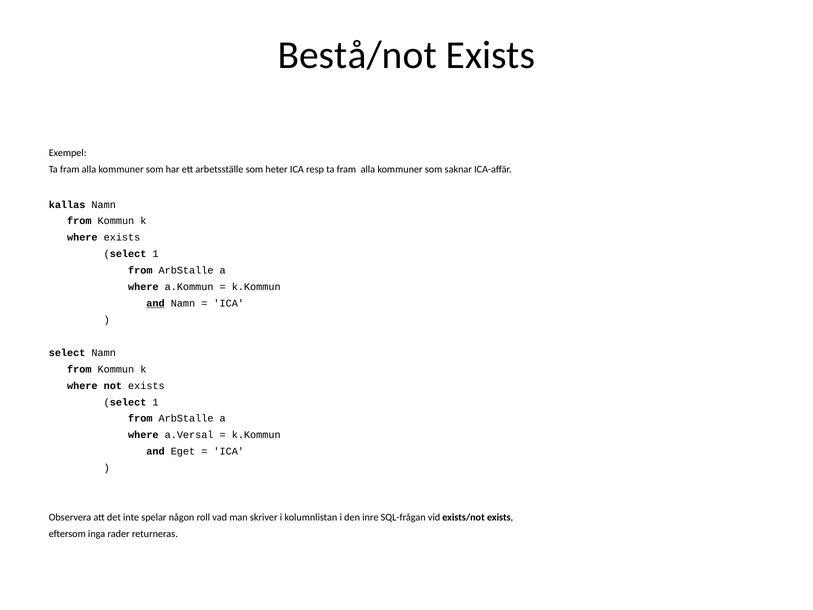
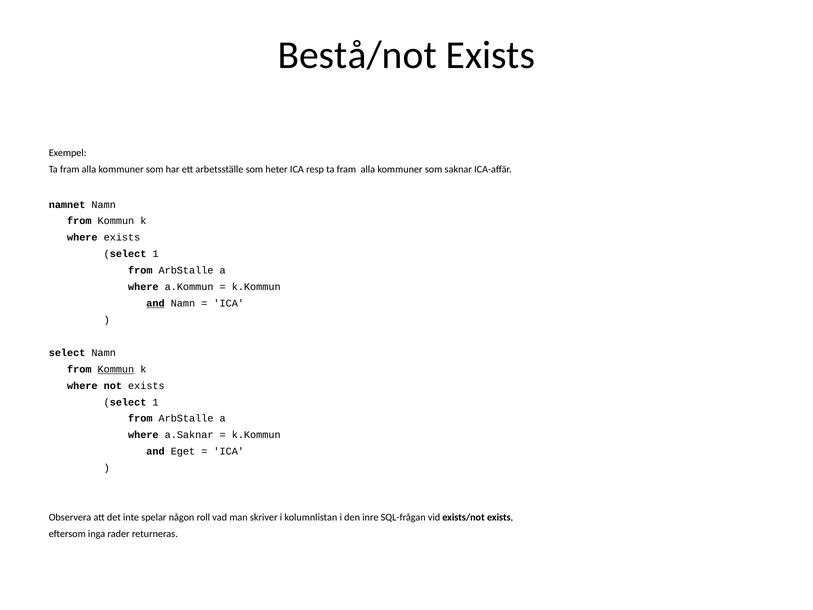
kallas: kallas -> namnet (67, 205)
Kommun underline: none -> present (116, 369)
a.Versal: a.Versal -> a.Saknar (189, 435)
